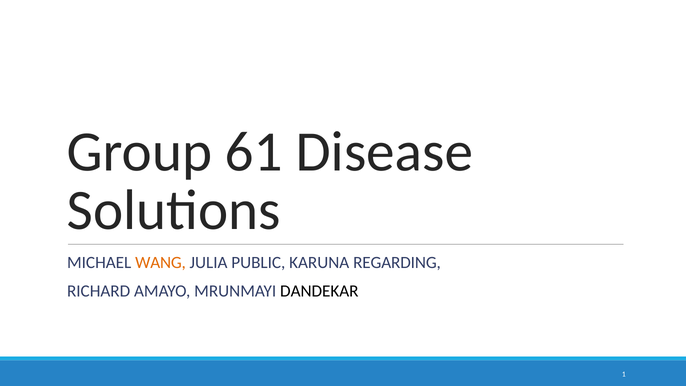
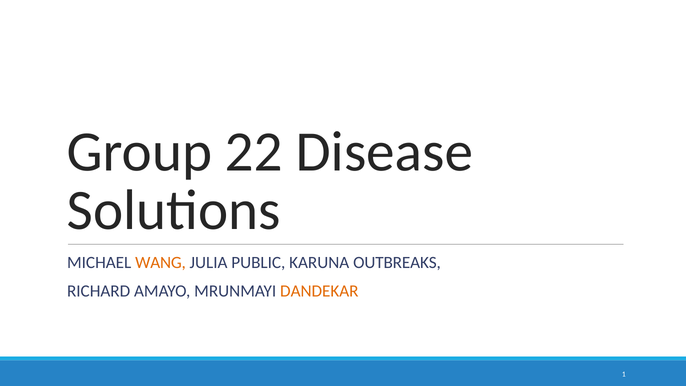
61: 61 -> 22 (254, 152)
REGARDING: REGARDING -> OUTBREAKS (397, 262)
DANDEKAR colour: black -> orange (319, 291)
